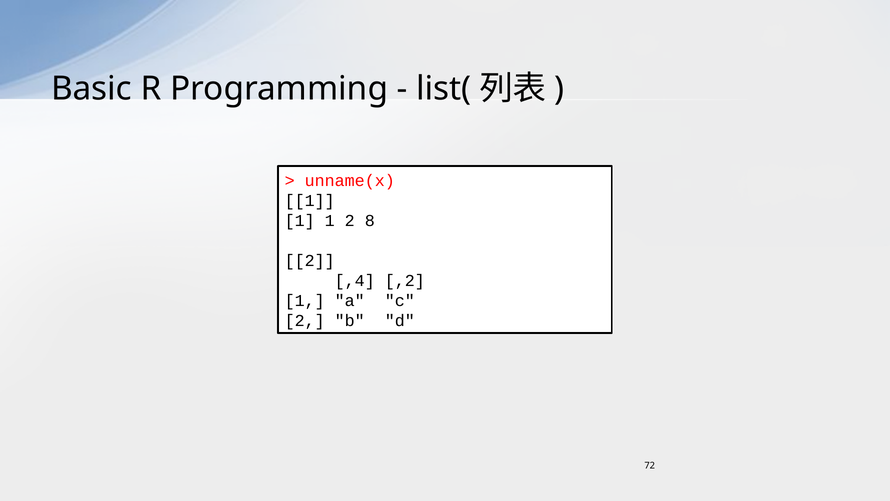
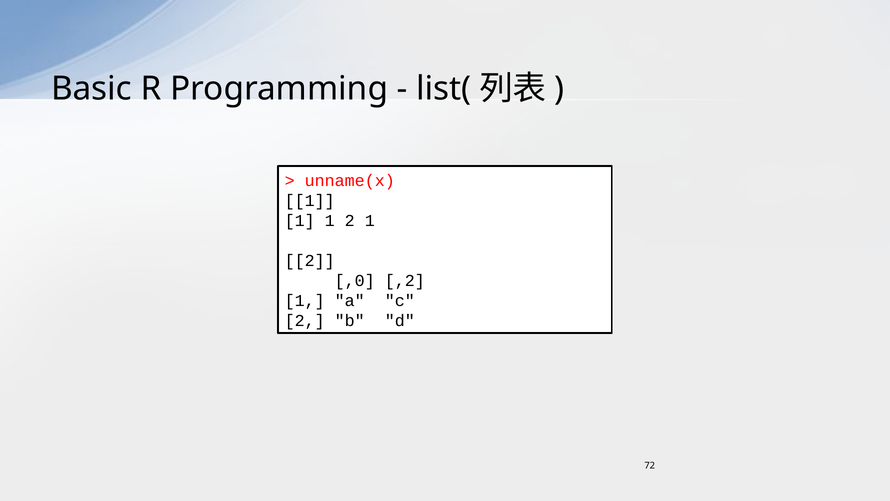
2 8: 8 -> 1 (370, 221)
,4: ,4 -> ,0 (355, 281)
